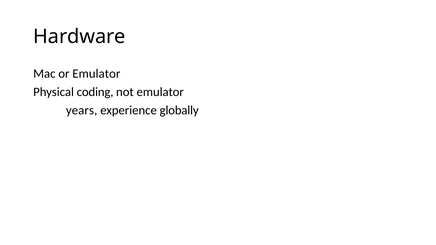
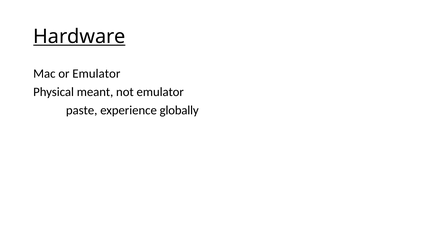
Hardware underline: none -> present (79, 37)
coding: coding -> meant (95, 92)
years: years -> paste (82, 110)
